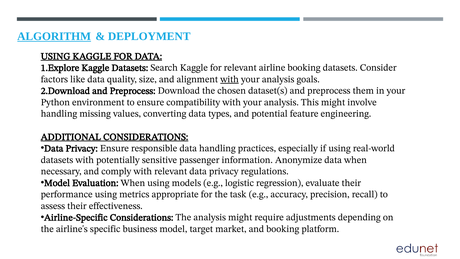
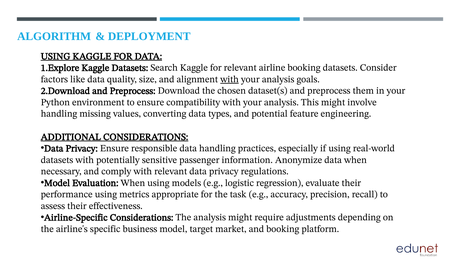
ALGORITHM underline: present -> none (54, 36)
